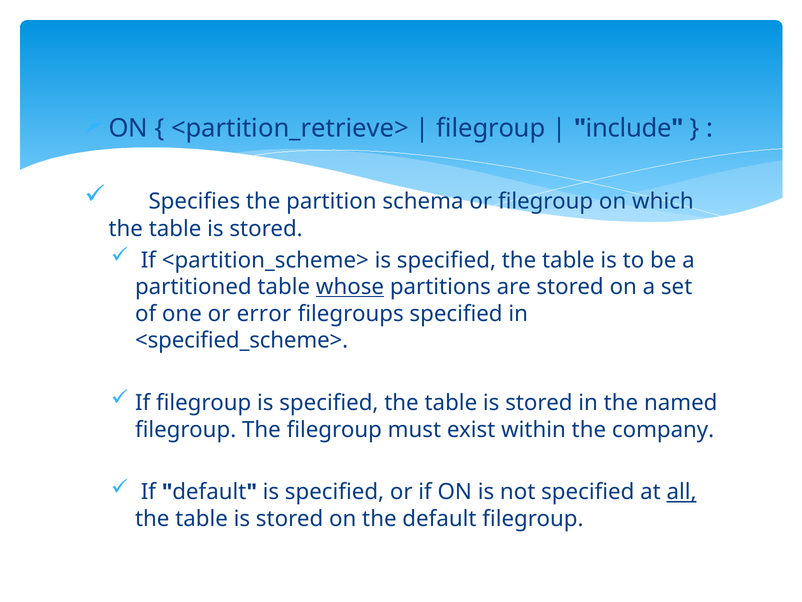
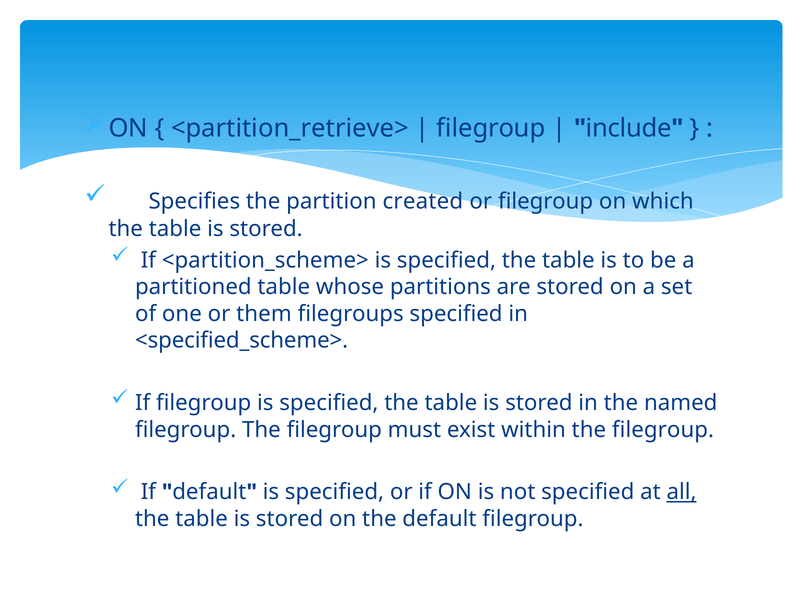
schema: schema -> created (423, 201)
whose underline: present -> none (350, 287)
error: error -> them (264, 313)
within the company: company -> filegroup (663, 429)
